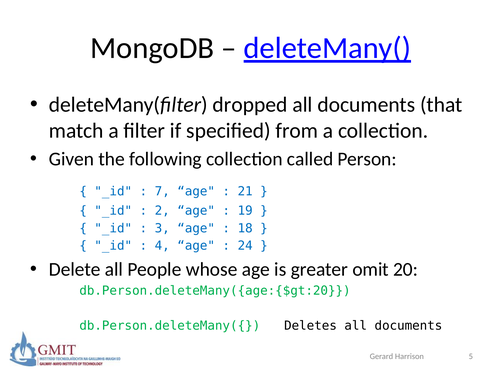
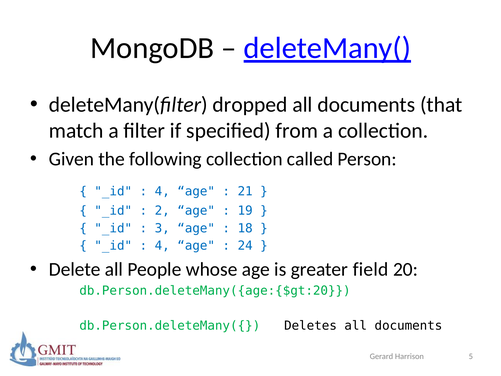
7: 7 -> 4 (162, 191)
omit: omit -> field (370, 269)
